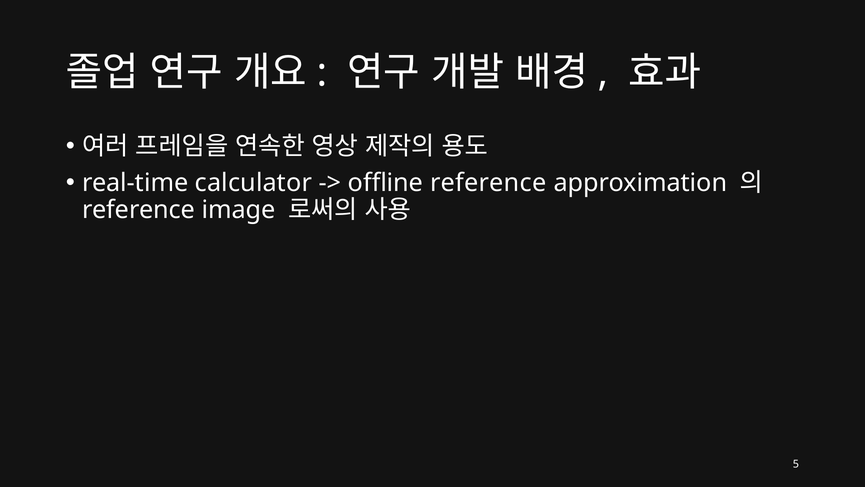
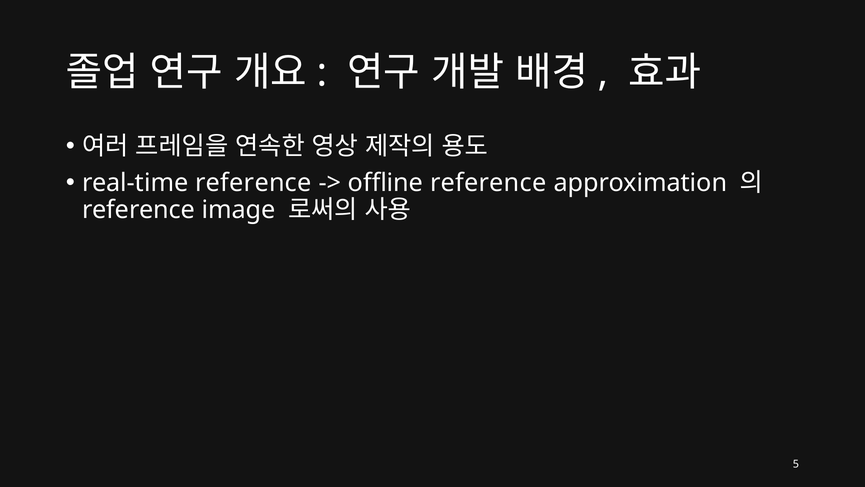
real-time calculator: calculator -> reference (253, 183)
